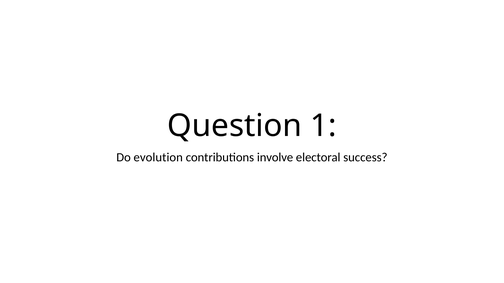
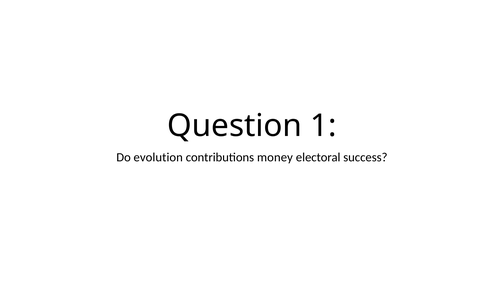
involve: involve -> money (275, 158)
